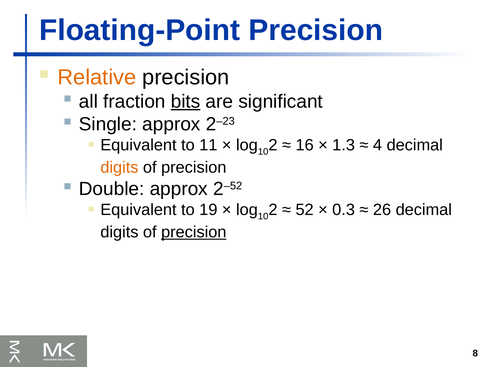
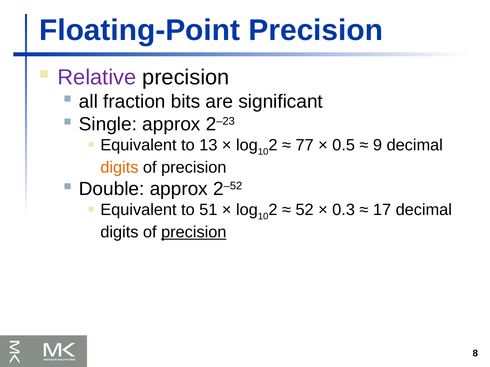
Relative colour: orange -> purple (97, 77)
bits underline: present -> none (186, 102)
11: 11 -> 13 (208, 145)
16: 16 -> 77 (305, 145)
1.3: 1.3 -> 0.5 (344, 145)
4: 4 -> 9 (378, 145)
19: 19 -> 51 (208, 210)
26: 26 -> 17 (382, 210)
